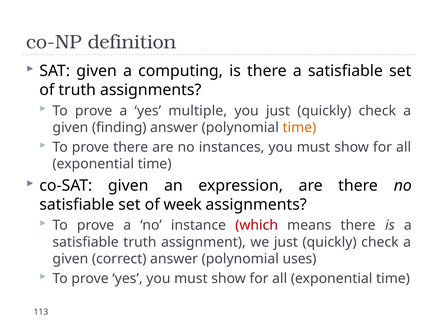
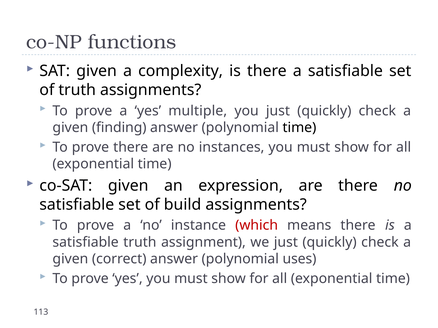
definition: definition -> functions (132, 42)
computing: computing -> complexity (181, 71)
time colour: orange -> black (299, 128)
week: week -> build (183, 205)
